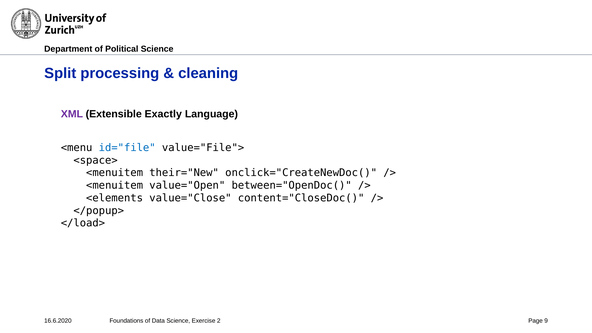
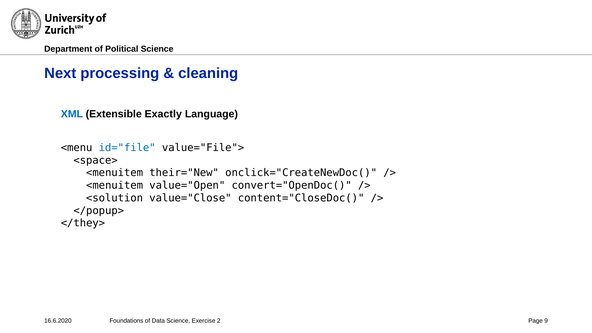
Split: Split -> Next (60, 73)
XML colour: purple -> blue (72, 114)
between="OpenDoc(: between="OpenDoc( -> convert="OpenDoc( (292, 185)
<elements: <elements -> <solution (115, 198)
</load>: </load> -> </they> (83, 223)
